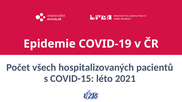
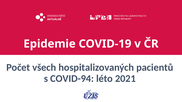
COVID-15: COVID-15 -> COVID-94 (72, 79)
